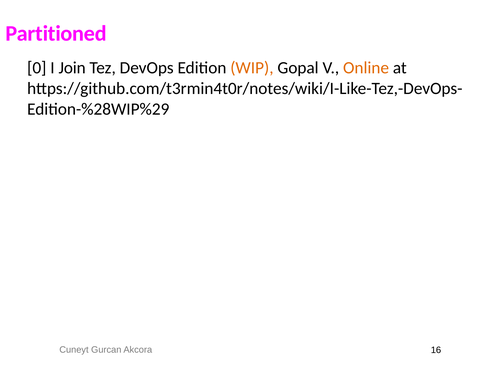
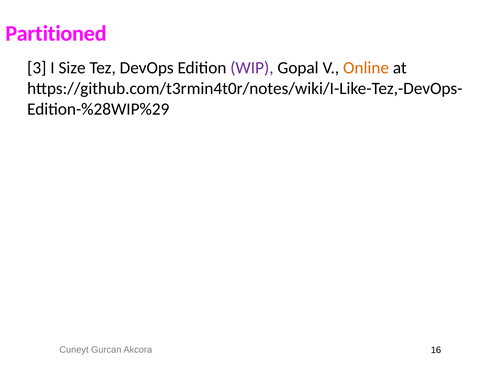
0: 0 -> 3 (37, 68)
Join: Join -> Size (72, 68)
WIP colour: orange -> purple (252, 68)
